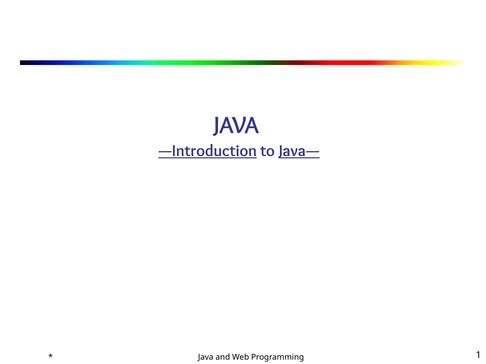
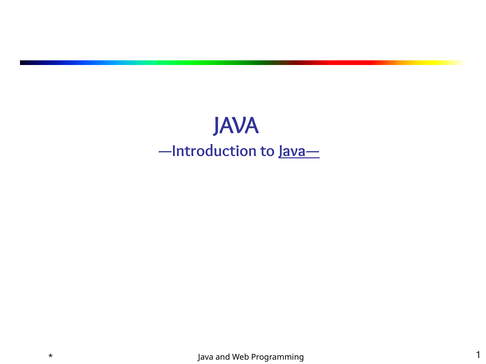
—Introduction underline: present -> none (208, 151)
